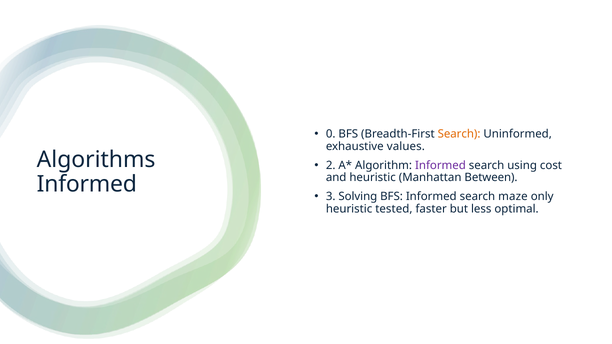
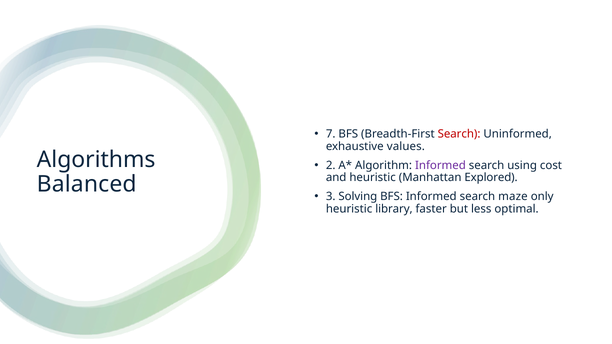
0: 0 -> 7 (331, 134)
Search colour: orange -> red (459, 134)
Between: Between -> Explored (491, 178)
Informed: Informed -> Balanced (87, 184)
tested: tested -> library (394, 209)
